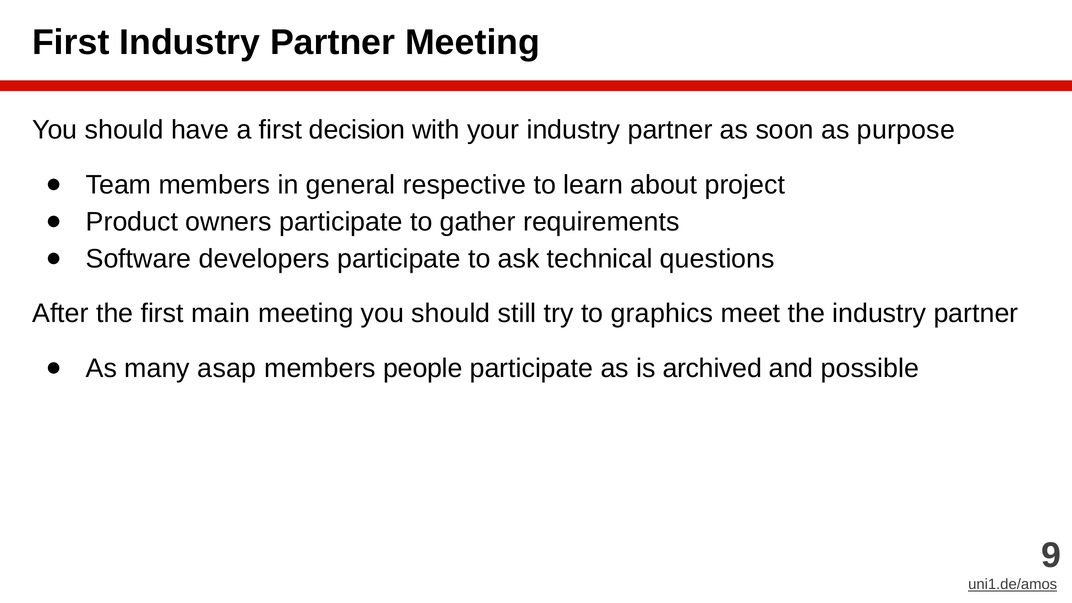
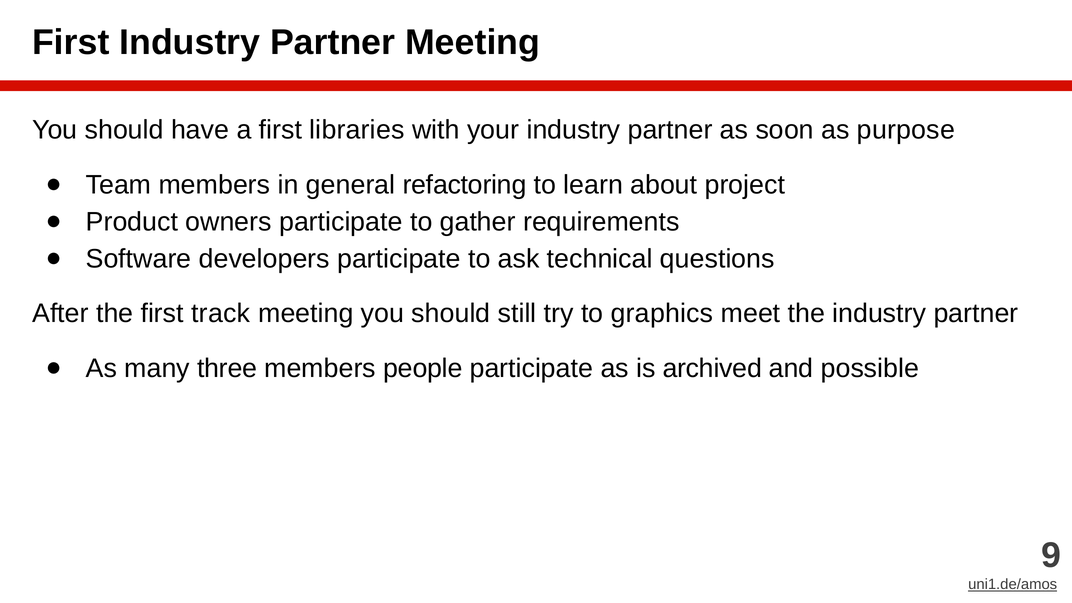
decision: decision -> libraries (357, 130)
respective: respective -> refactoring (465, 185)
main: main -> track (221, 314)
asap: asap -> three (227, 368)
